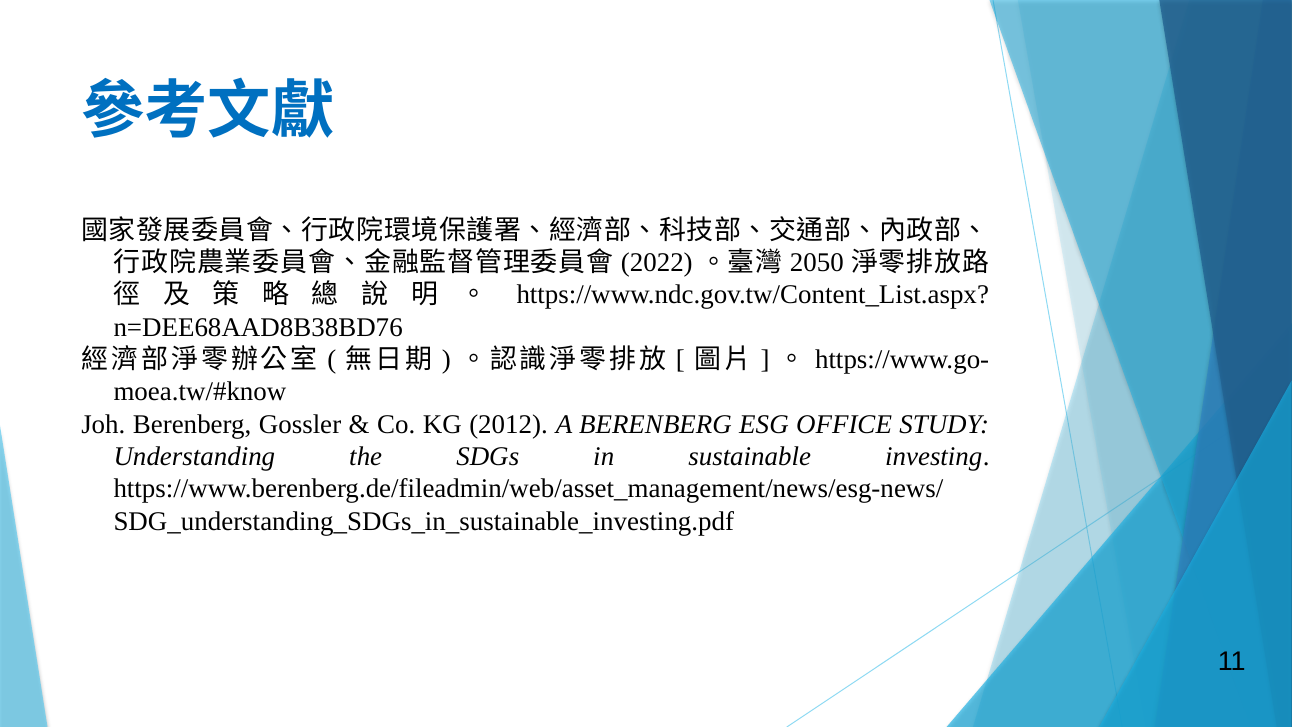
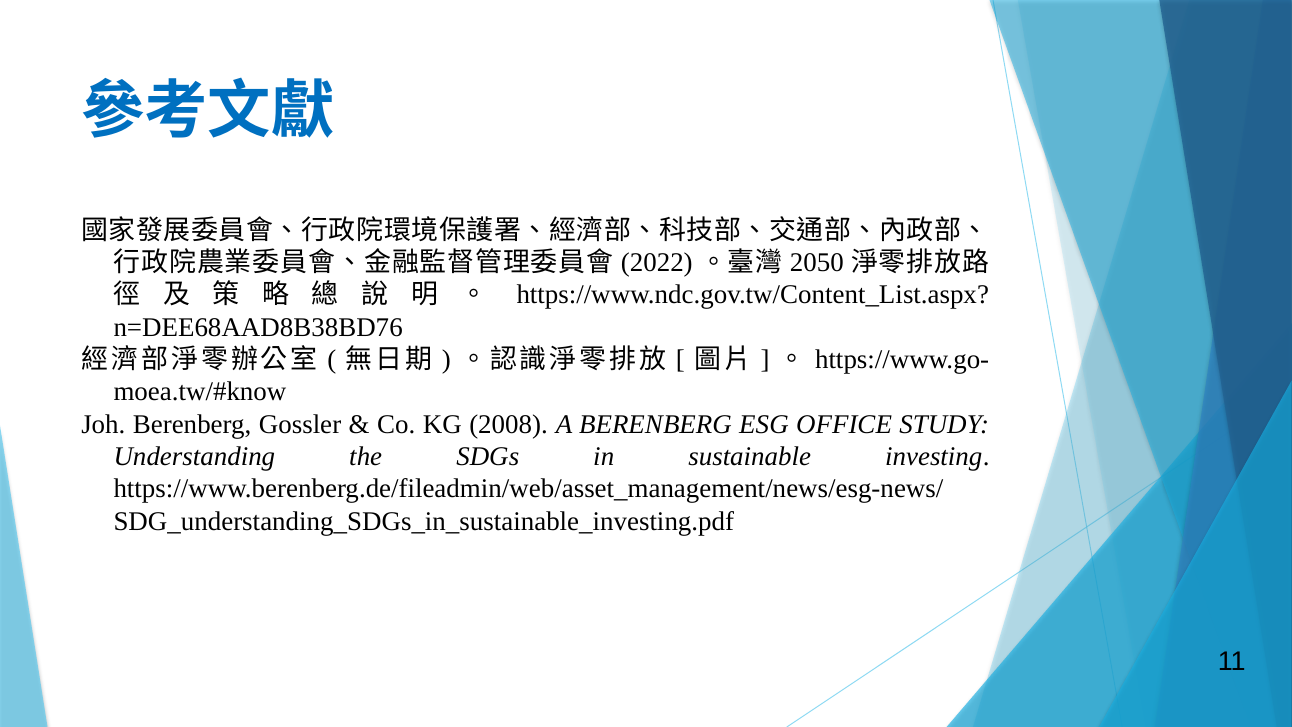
2012: 2012 -> 2008 (509, 424)
